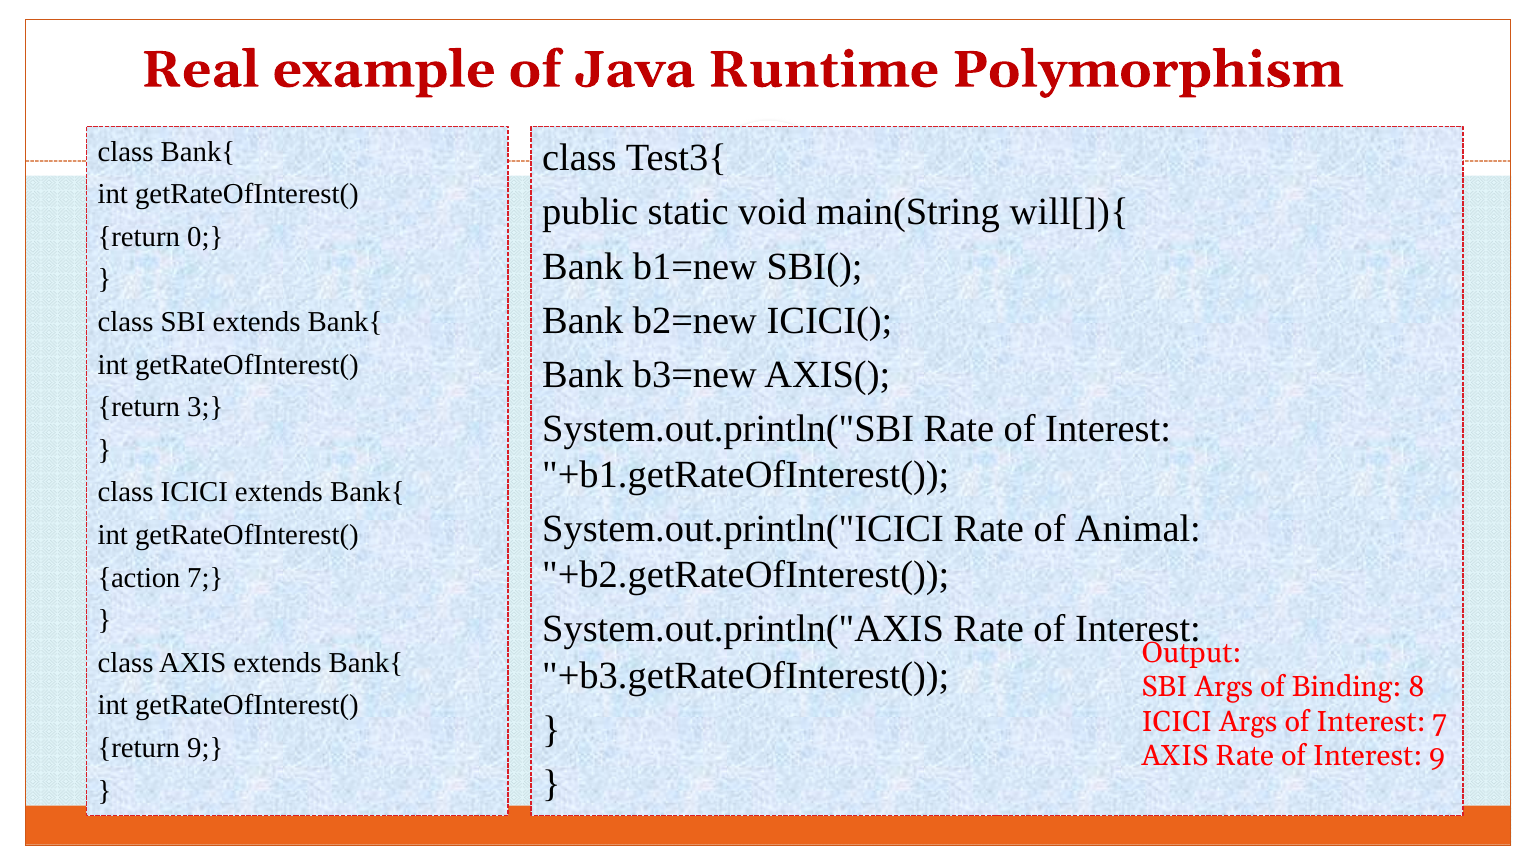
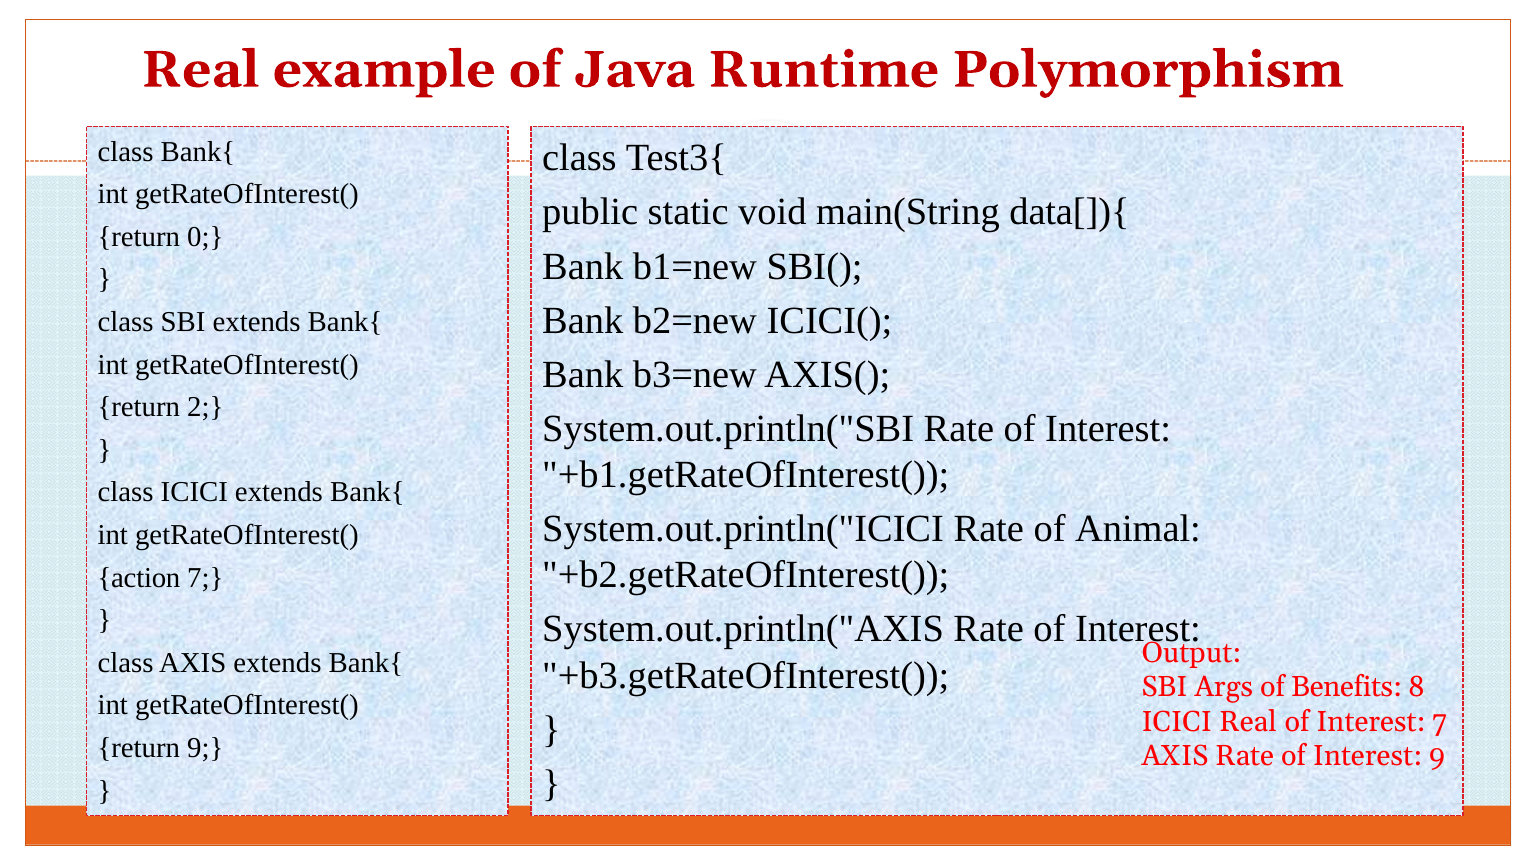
will[]){: will[]){ -> data[]){ (1069, 212)
3: 3 -> 2 (205, 407)
Binding: Binding -> Benefits (1347, 687)
ICICI Args: Args -> Real (1248, 721)
